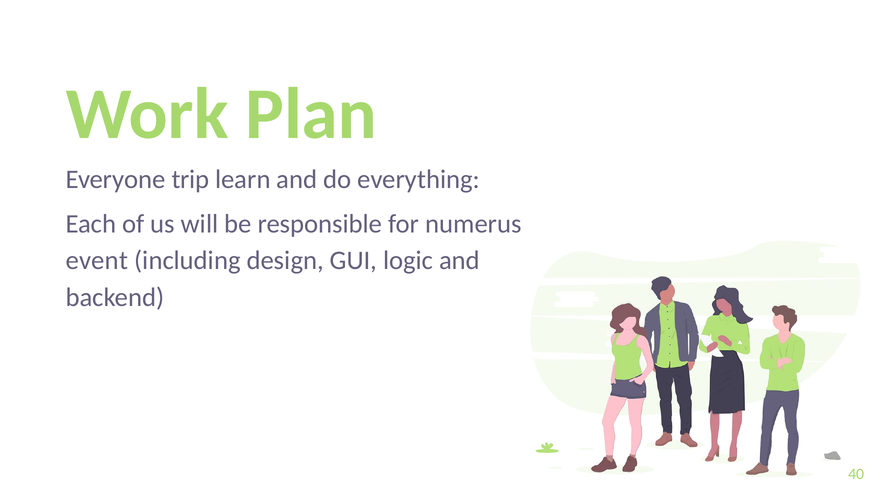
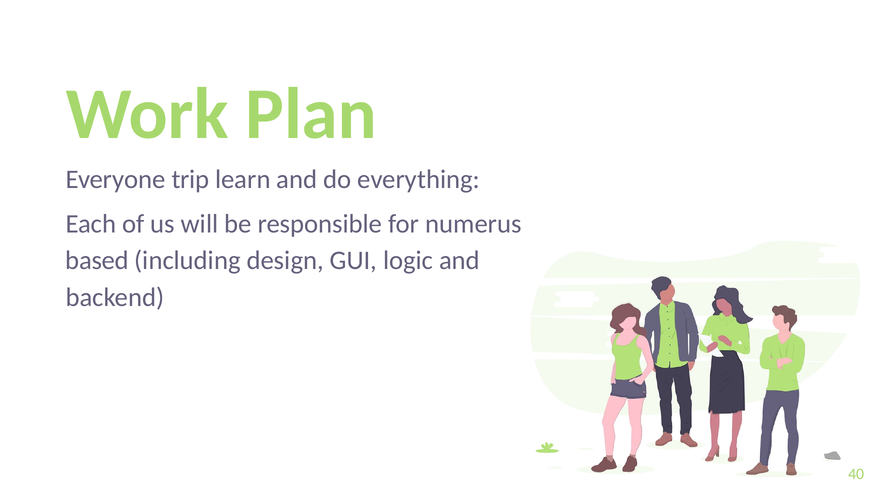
event: event -> based (97, 261)
